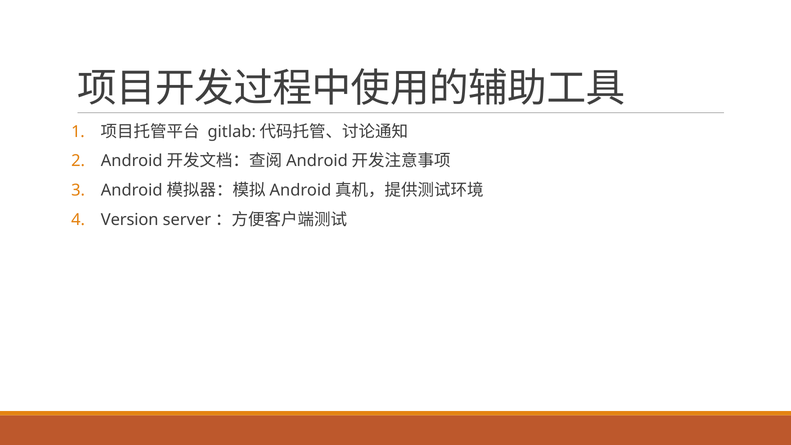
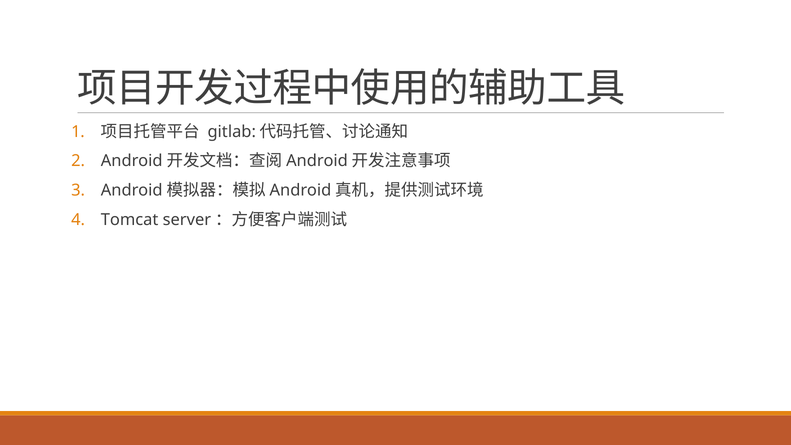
Version: Version -> Tomcat (130, 220)
